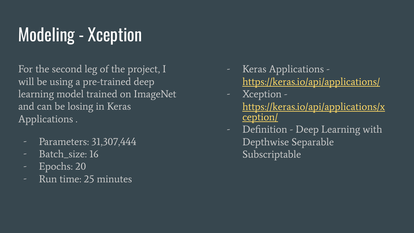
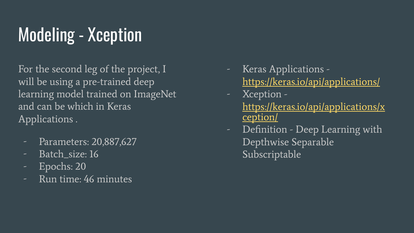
losing: losing -> which (80, 106)
31,307,444: 31,307,444 -> 20,887,627 (114, 142)
25: 25 -> 46 (89, 179)
